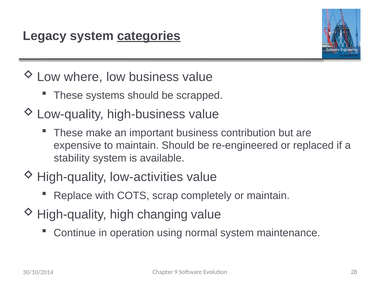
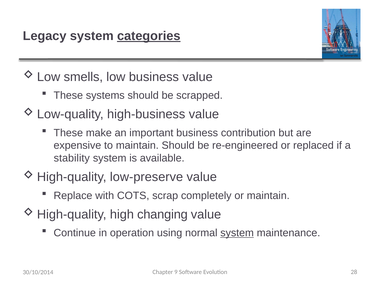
where: where -> smells (83, 77)
low-activities: low-activities -> low-preserve (147, 177)
system underline: none -> present (237, 233)
